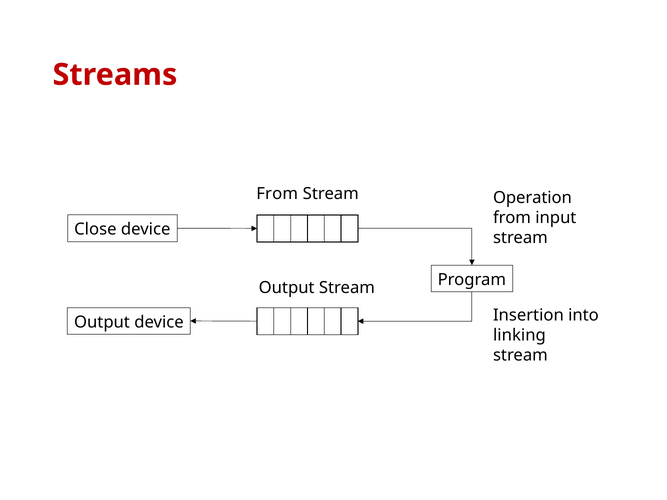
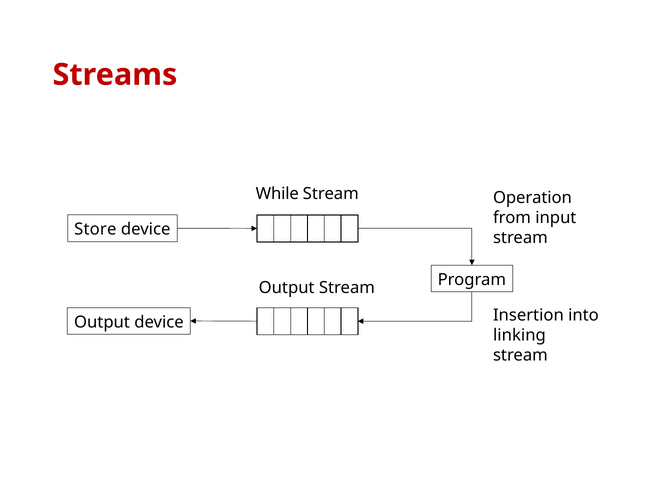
From: From -> While (277, 194)
Close: Close -> Store (95, 230)
